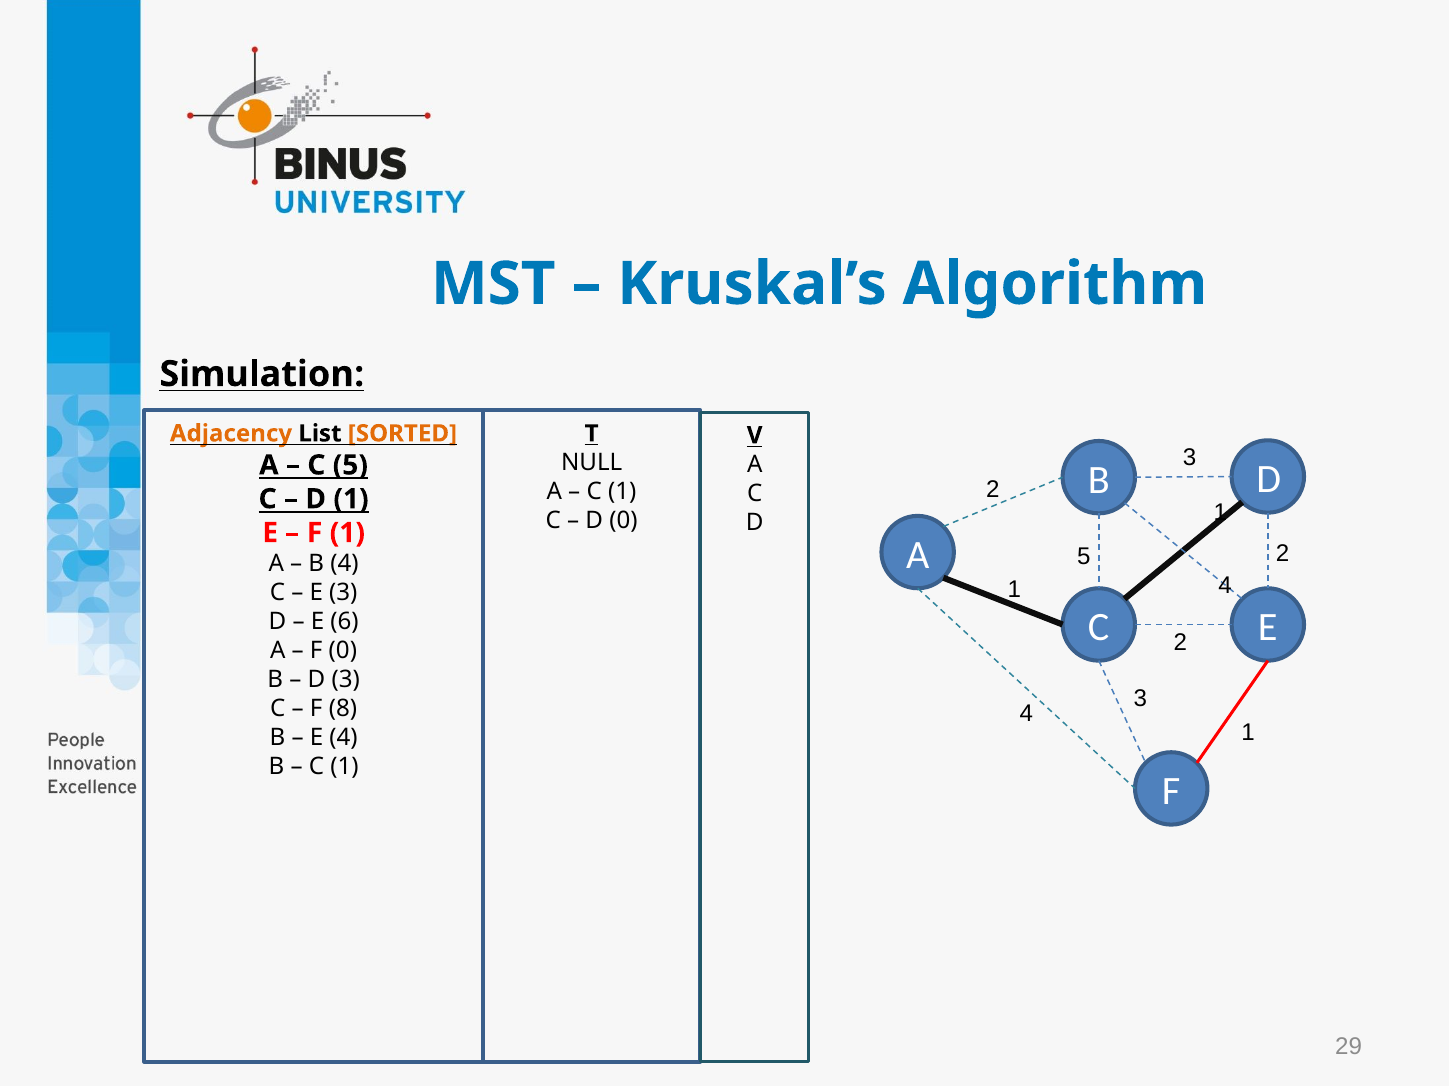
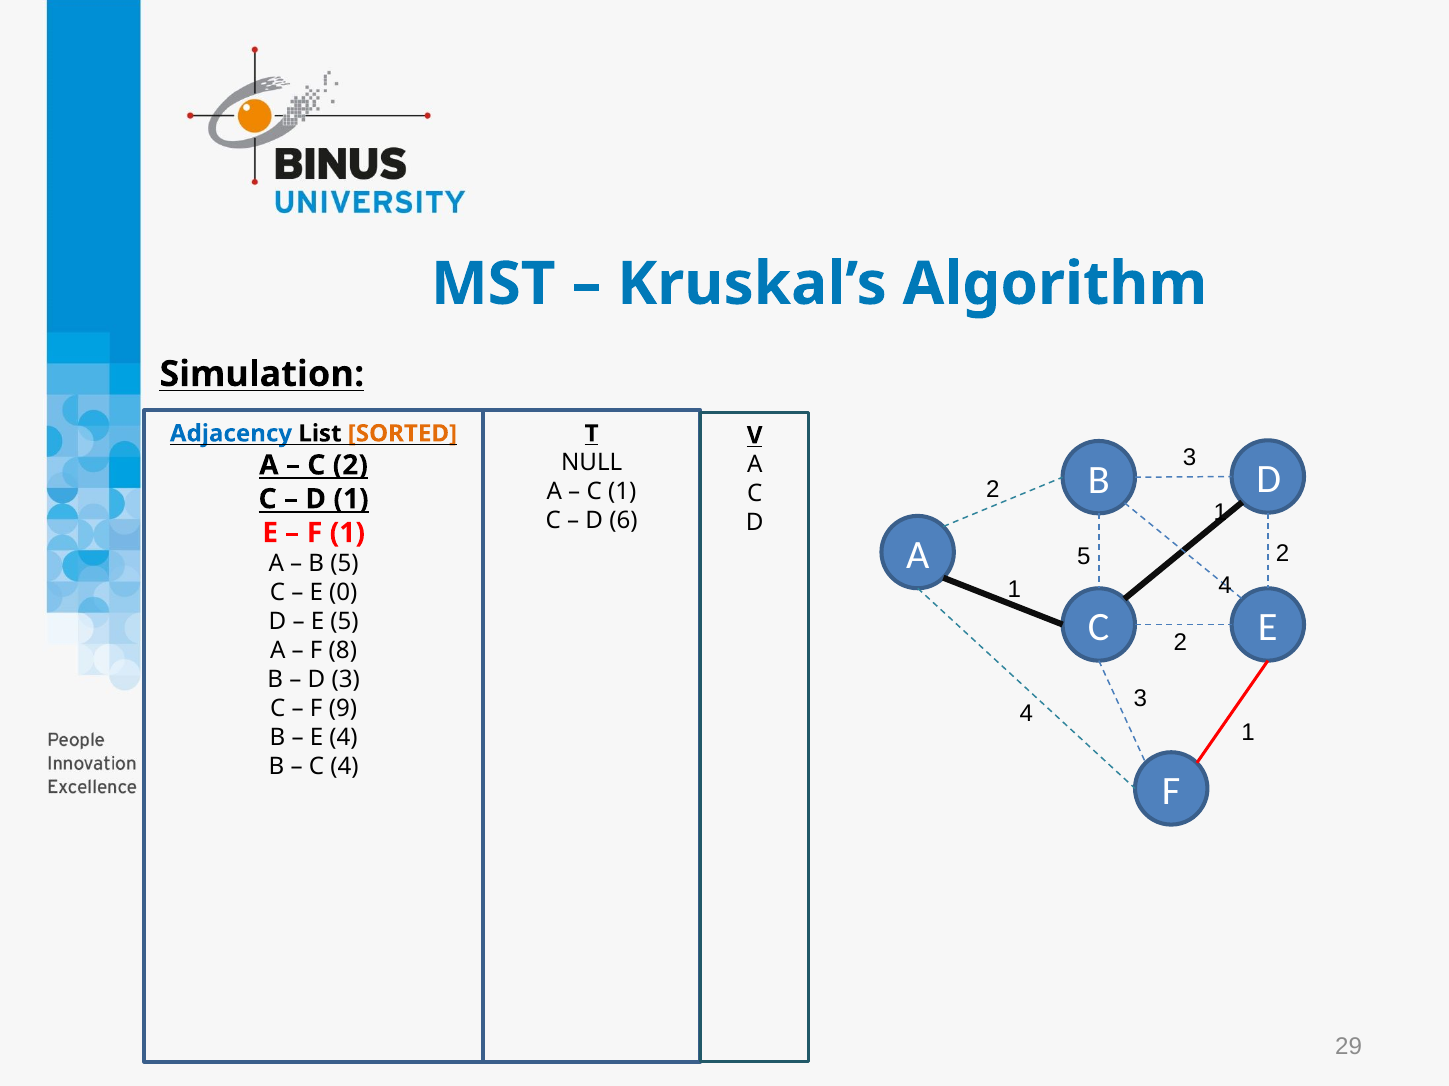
Adjacency colour: orange -> blue (231, 434)
C 5: 5 -> 2 (350, 466)
D 0: 0 -> 6 (623, 521)
B 4: 4 -> 5 (344, 564)
E 3: 3 -> 0 (343, 593)
E 6: 6 -> 5 (345, 622)
F 0: 0 -> 8 (343, 651)
8: 8 -> 9 (343, 709)
1: 1 -> 4 (345, 767)
